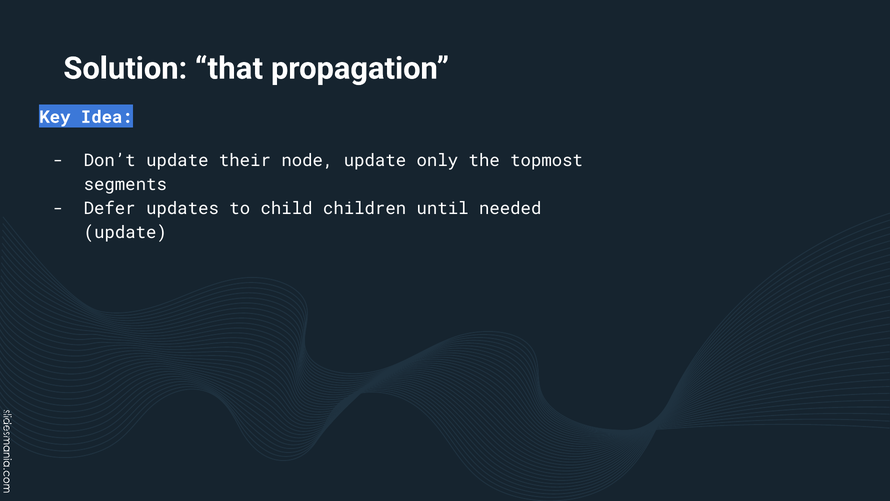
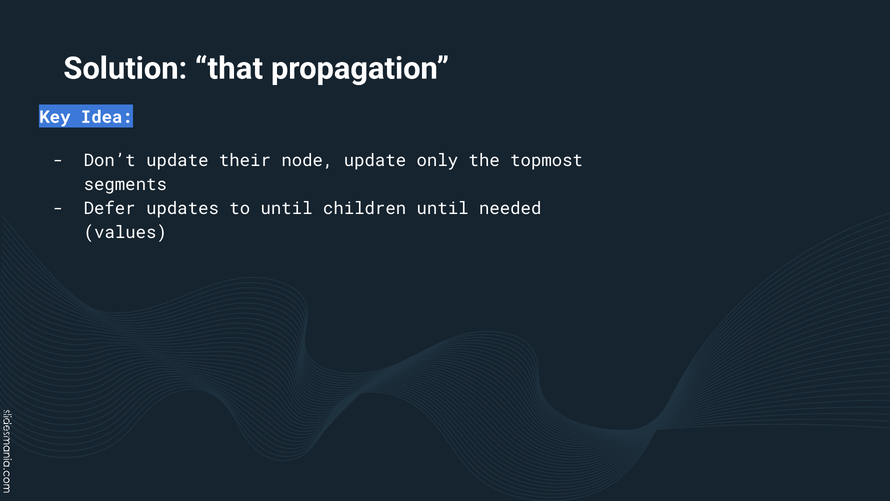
to child: child -> until (287, 208)
update: update -> values (125, 232)
